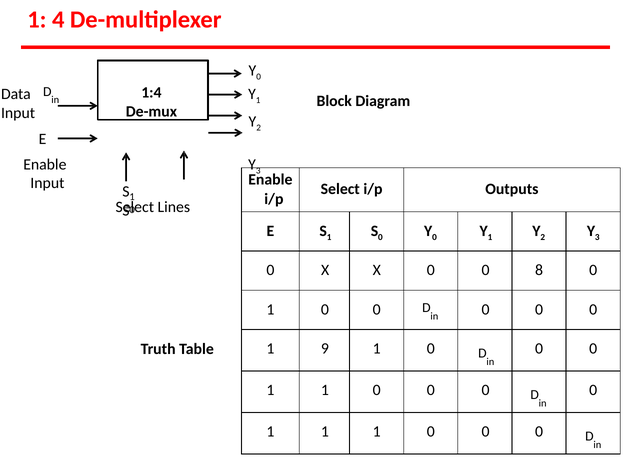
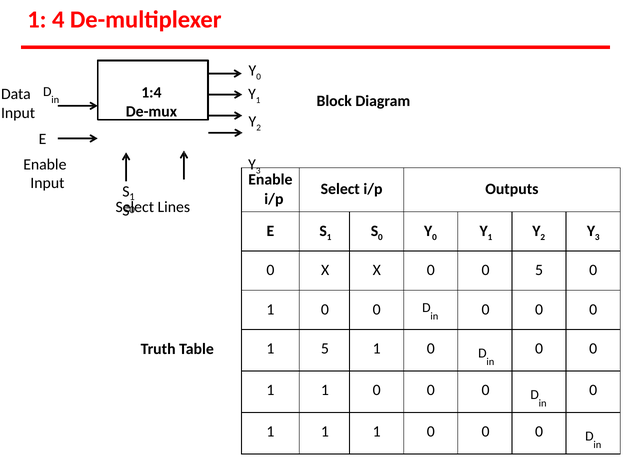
0 8: 8 -> 5 (539, 270)
1 9: 9 -> 5 (325, 349)
